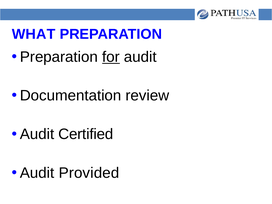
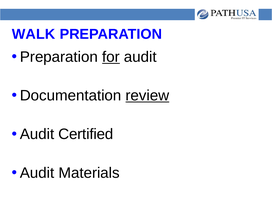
WHAT: WHAT -> WALK (34, 34)
review underline: none -> present (147, 96)
Provided: Provided -> Materials (89, 173)
